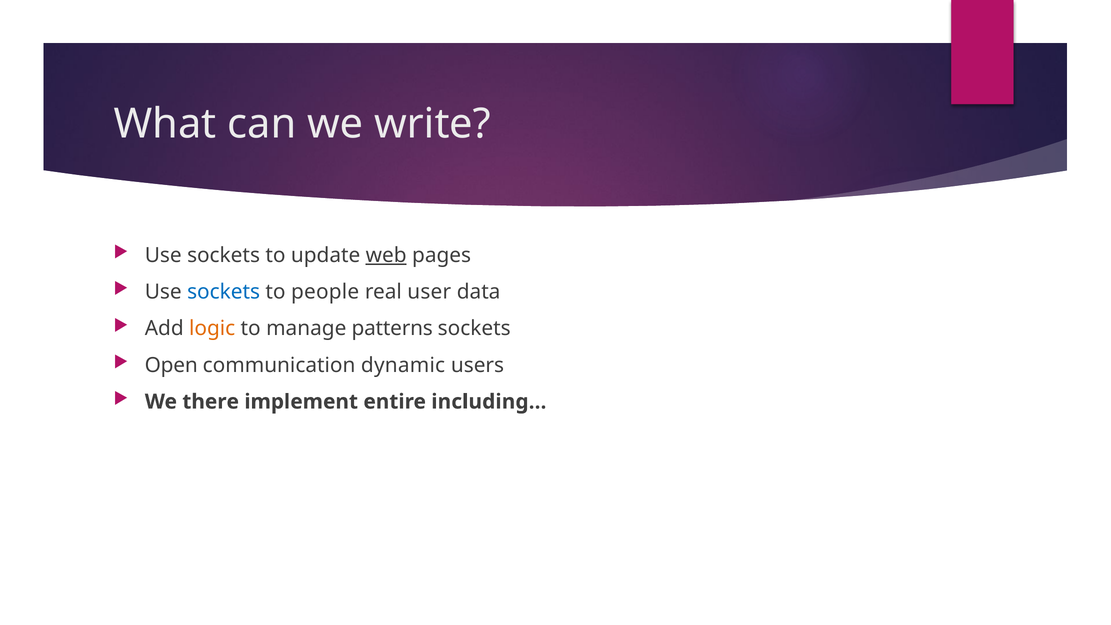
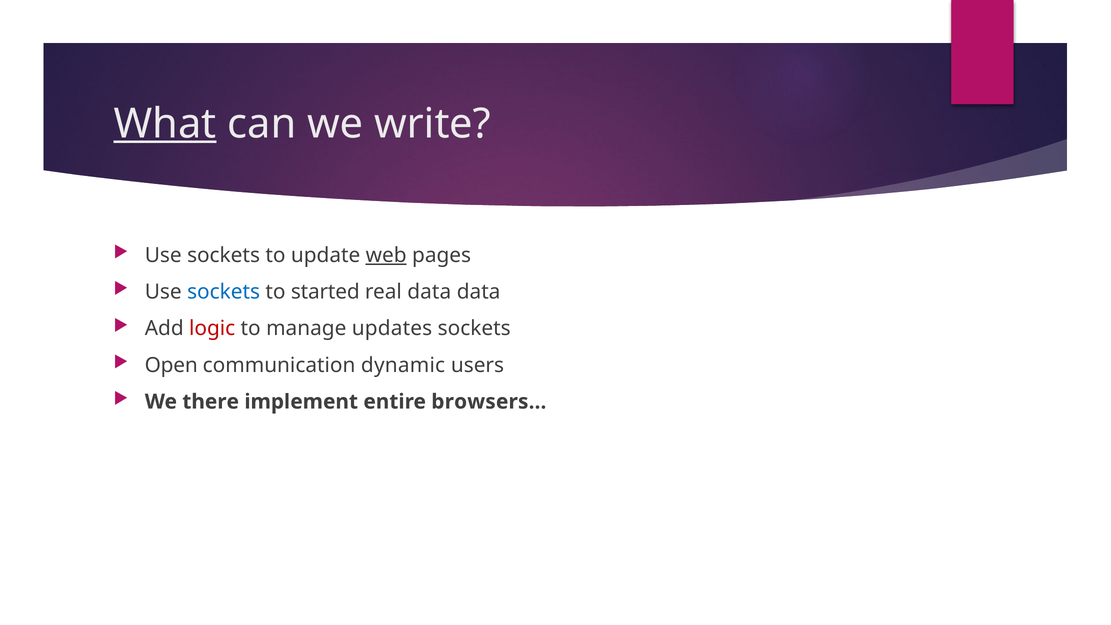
What underline: none -> present (165, 124)
people: people -> started (325, 292)
real user: user -> data (429, 292)
logic colour: orange -> red (212, 329)
patterns: patterns -> updates (392, 329)
including…: including… -> browsers… (489, 402)
